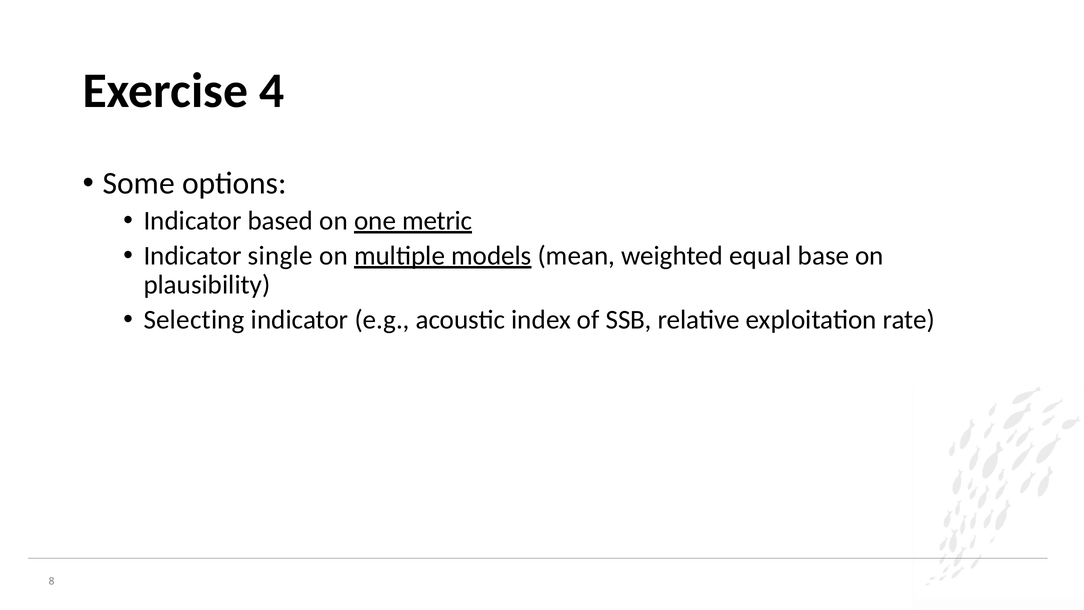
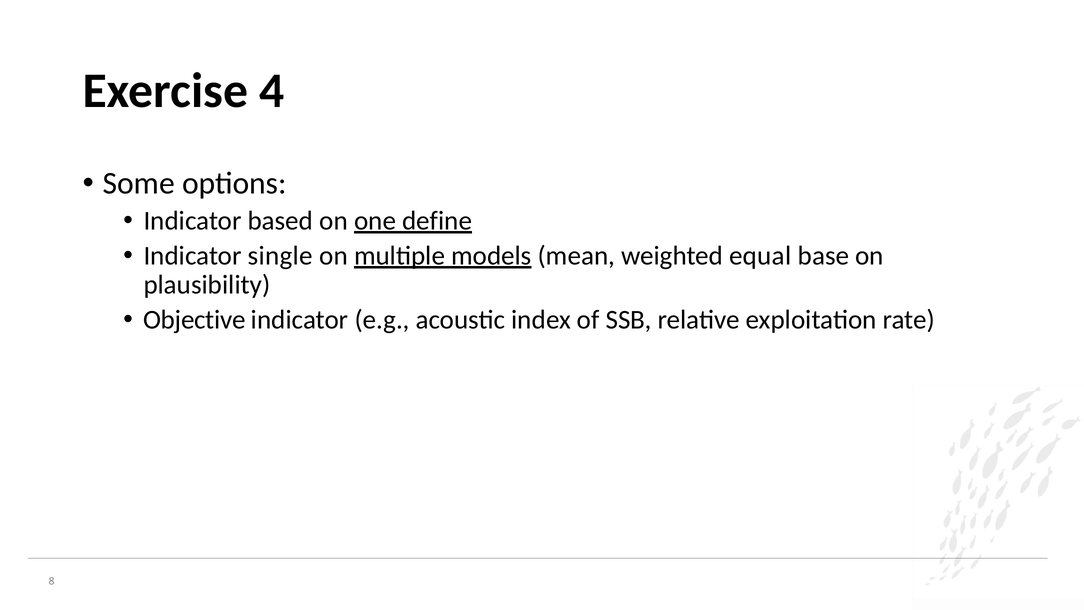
metric: metric -> define (437, 221)
Selecting: Selecting -> Objective (194, 320)
